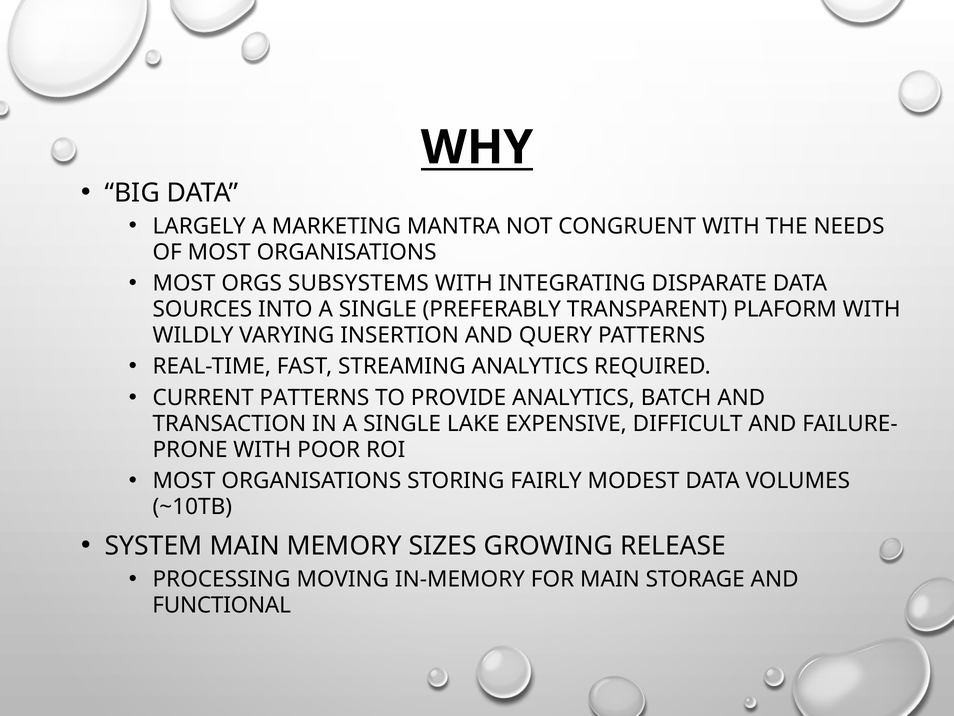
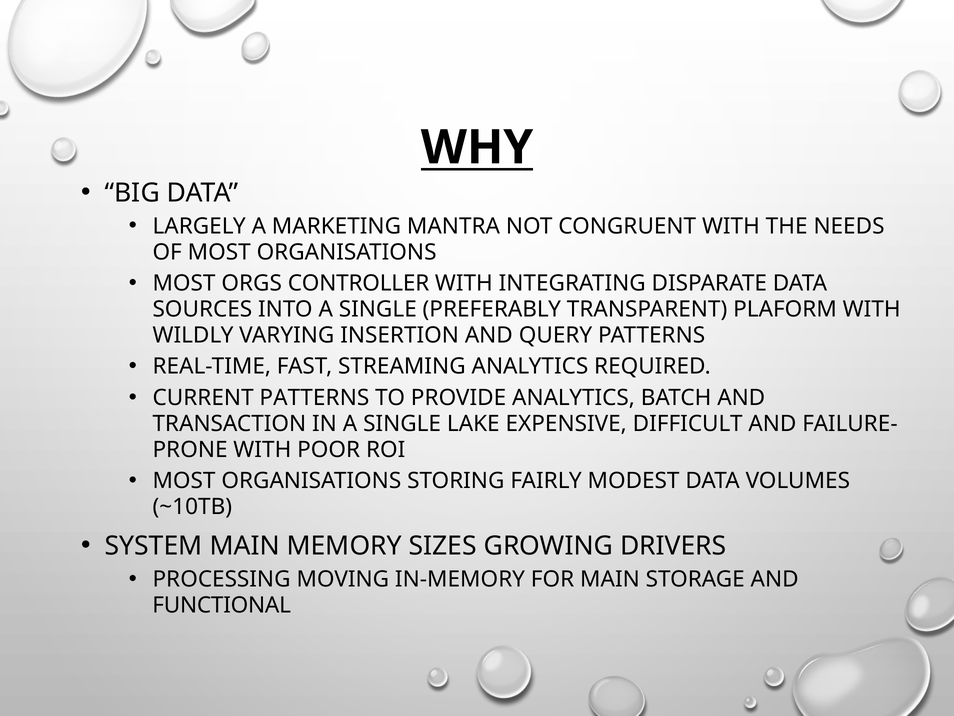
SUBSYSTEMS: SUBSYSTEMS -> CONTROLLER (359, 283)
RELEASE: RELEASE -> DRIVERS (673, 546)
